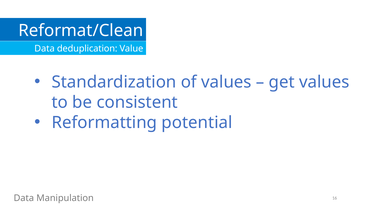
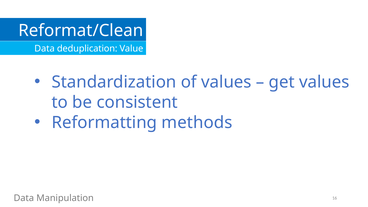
potential: potential -> methods (197, 123)
